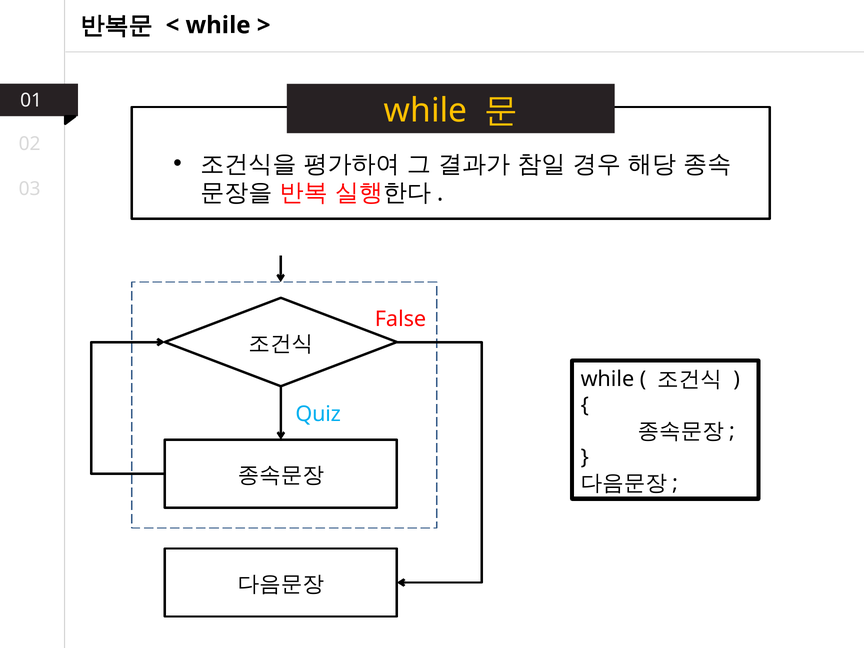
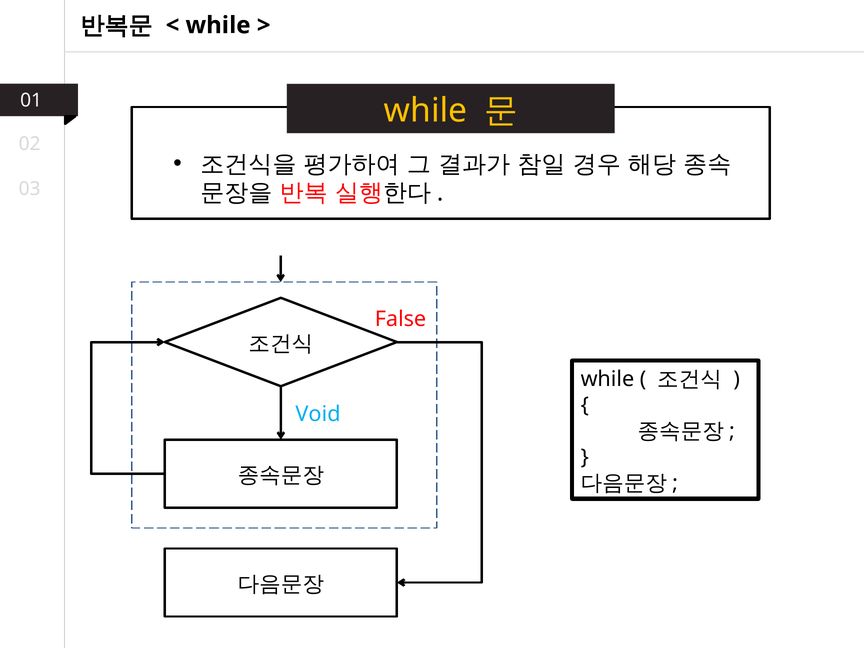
Quiz: Quiz -> Void (318, 414)
